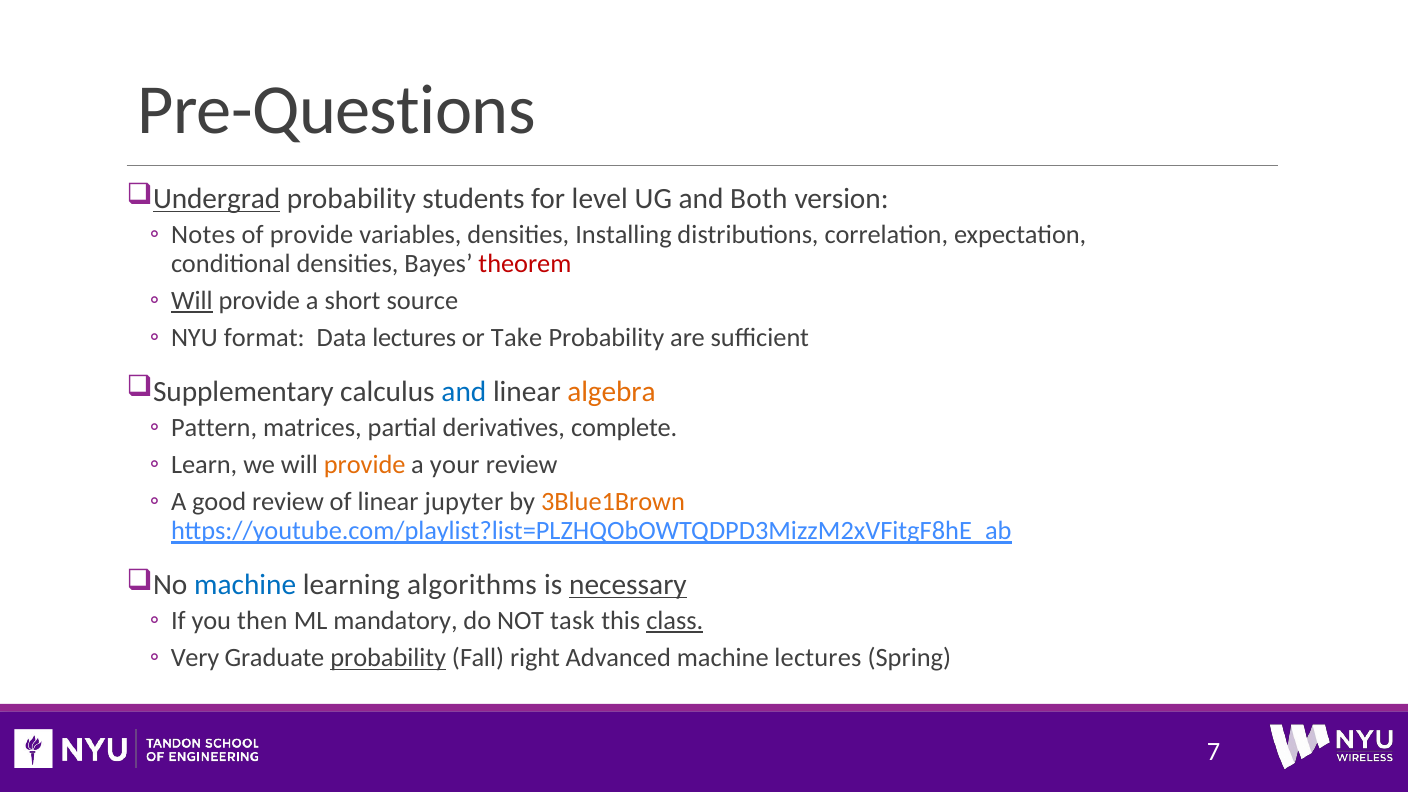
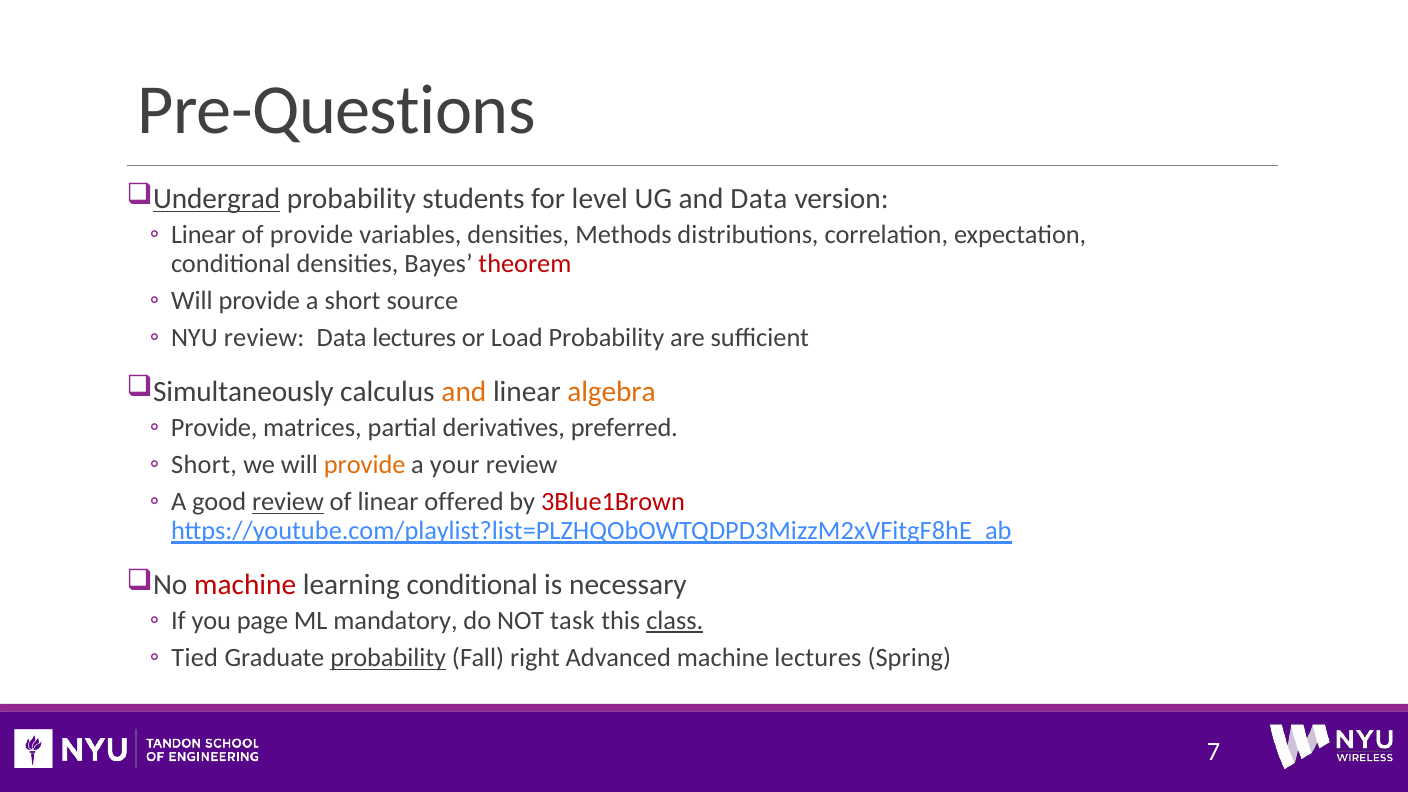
and Both: Both -> Data (759, 199)
Notes: Notes -> Linear (204, 235)
Installing: Installing -> Methods (624, 235)
Will underline: present -> none (192, 301)
NYU format: format -> review (264, 338)
Take: Take -> Load (517, 338)
Supplementary: Supplementary -> Simultaneously (243, 392)
and colour: blue -> orange (464, 392)
Pattern: Pattern -> Provide (214, 428)
complete: complete -> preferred (624, 428)
Learn: Learn -> Short (204, 465)
review underline: none -> present (288, 502)
jupyter: jupyter -> offered (464, 502)
3Blue1Brown colour: orange -> red (613, 502)
machine colour: blue -> red (245, 585)
learning algorithms: algorithms -> conditional (472, 585)
necessary underline: present -> none (628, 585)
then: then -> page (263, 621)
Very: Very -> Tied (195, 658)
